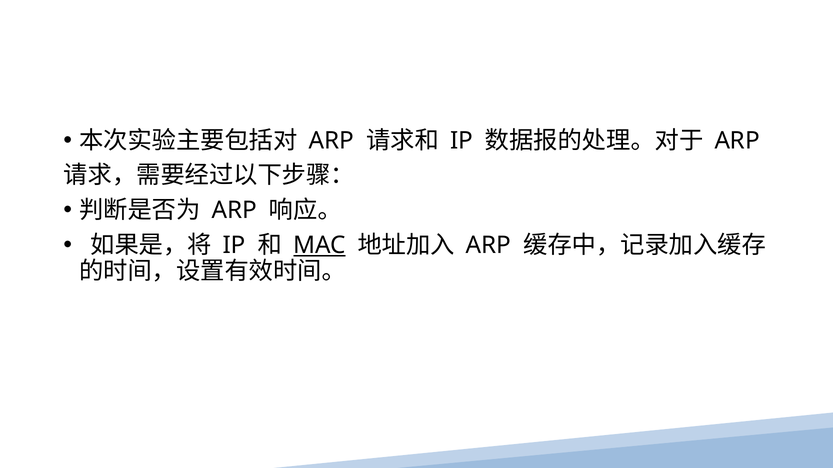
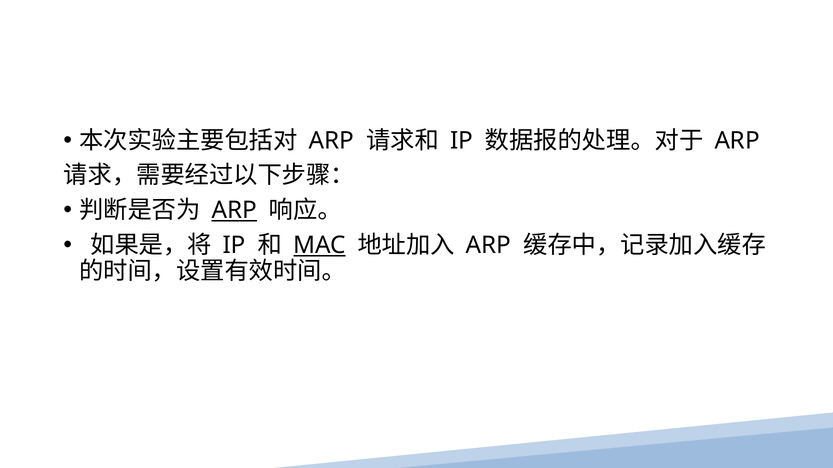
ARP underline: none -> present (234, 211)
